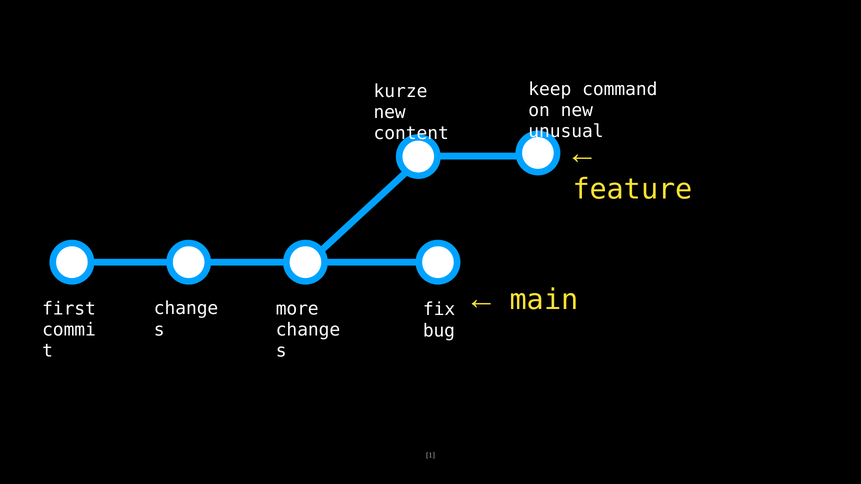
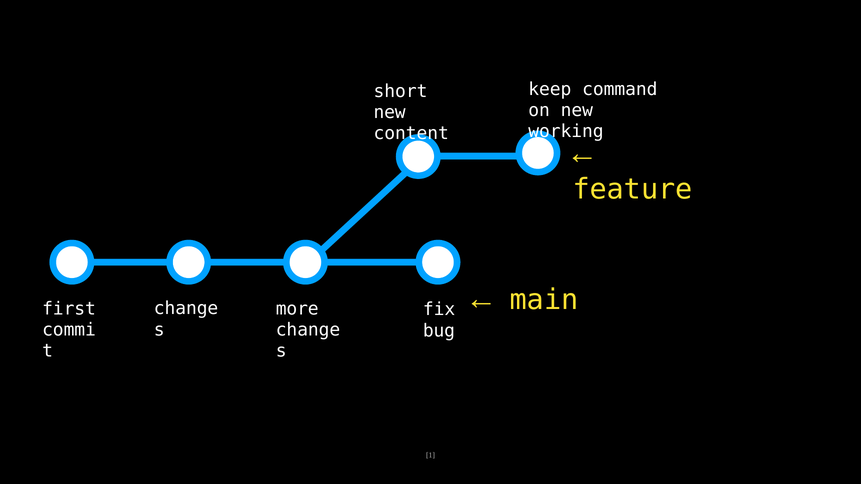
kurze: kurze -> short (401, 91)
unusual: unusual -> working (566, 131)
